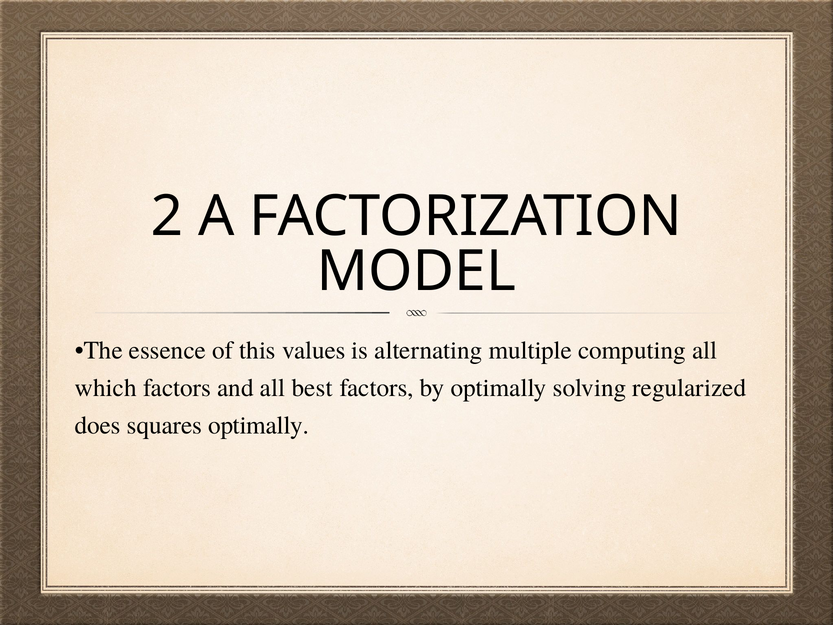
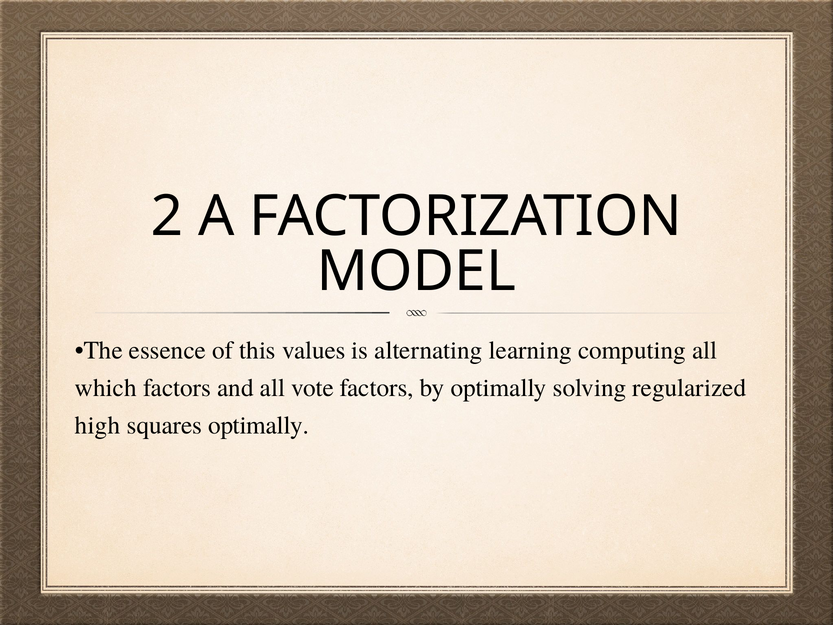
multiple: multiple -> learning (530, 350)
best: best -> vote (312, 388)
does: does -> high (98, 425)
